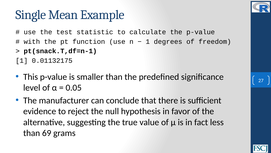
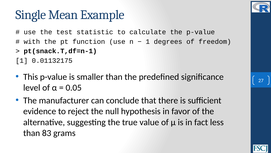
69: 69 -> 83 (47, 133)
